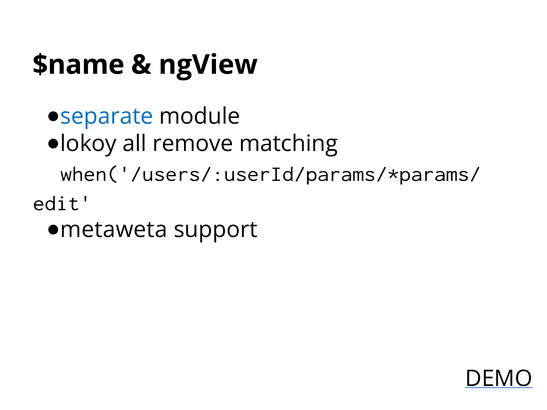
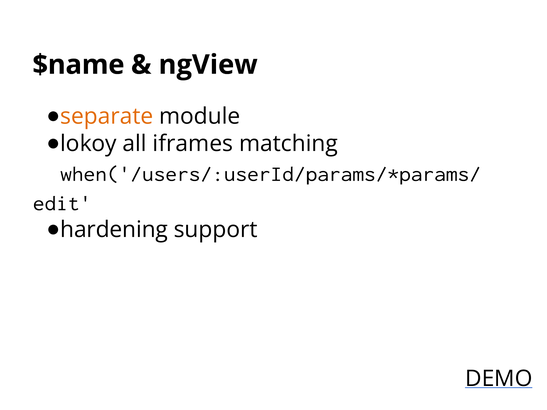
separate colour: blue -> orange (107, 116)
remove: remove -> iframes (193, 144)
metaweta: metaweta -> hardening (114, 230)
